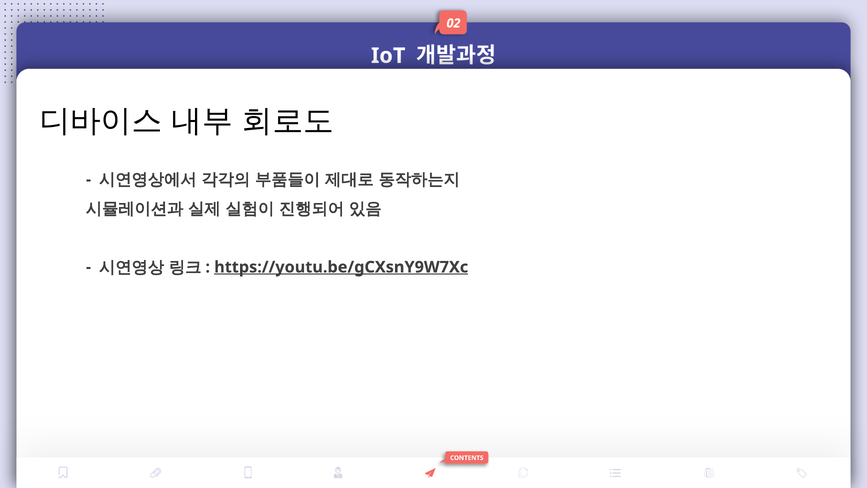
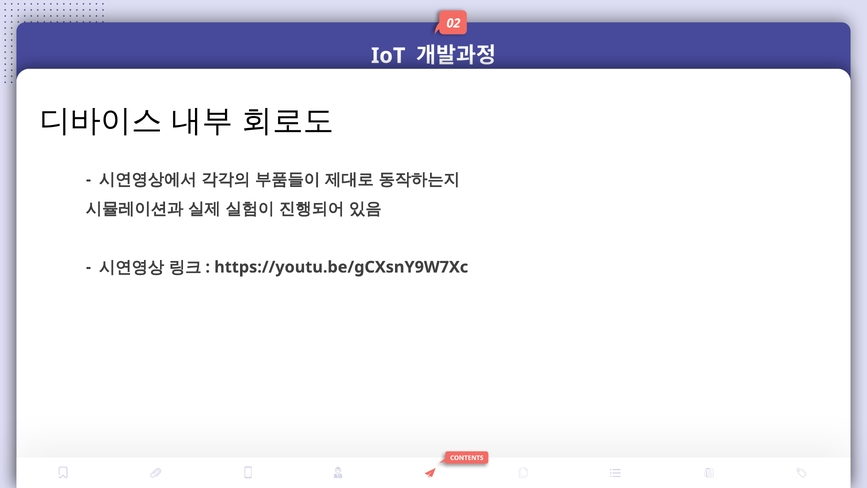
https://youtu.be/gCXsnY9W7Xc underline: present -> none (341, 267)
